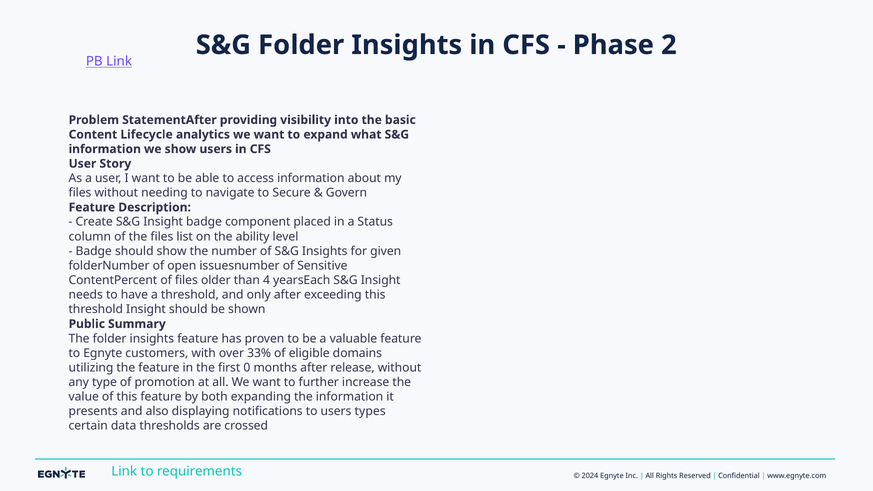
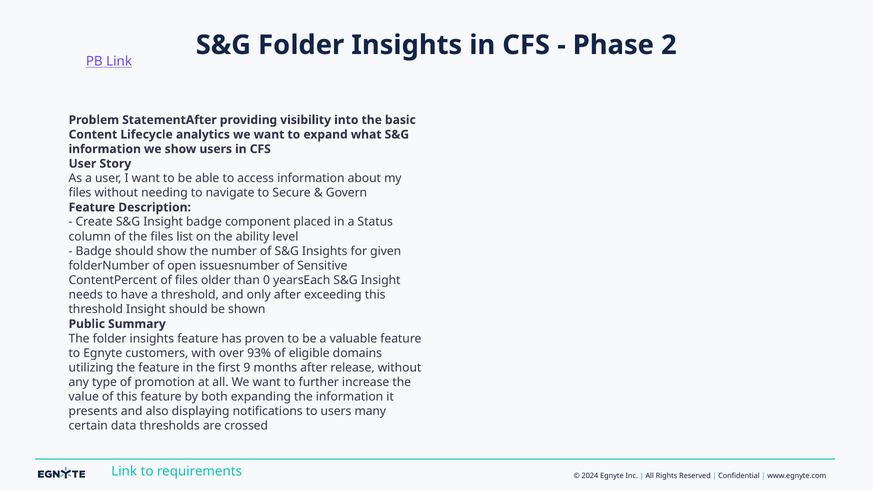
4: 4 -> 0 (266, 280)
33%: 33% -> 93% (259, 353)
0: 0 -> 9 (247, 368)
types: types -> many (370, 411)
